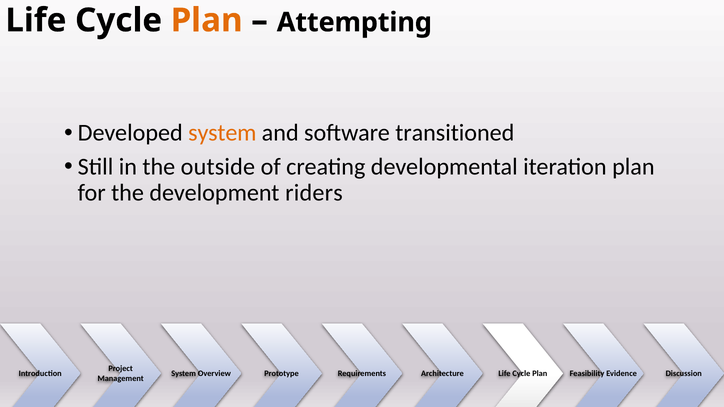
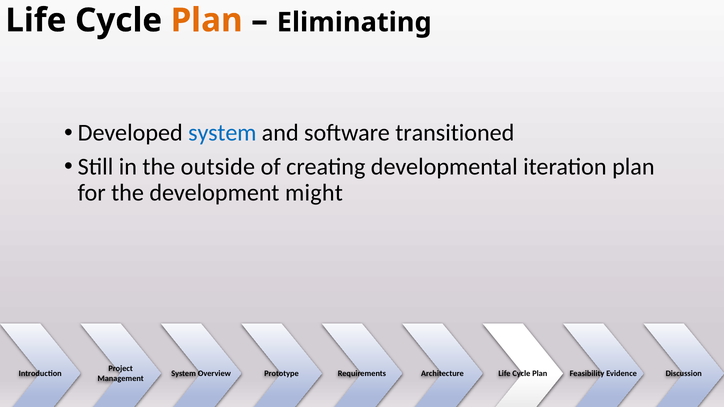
Attempting: Attempting -> Eliminating (354, 22)
system colour: orange -> blue (222, 133)
riders: riders -> might (314, 193)
